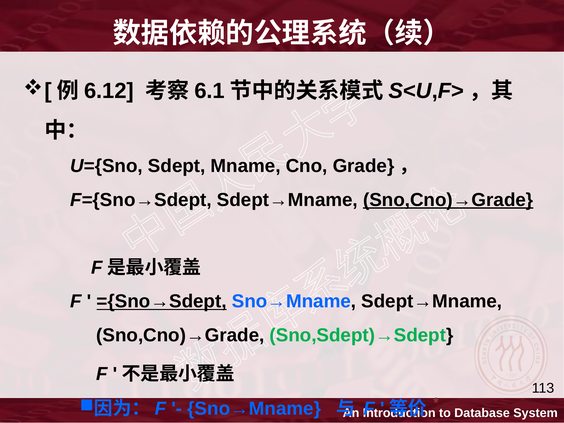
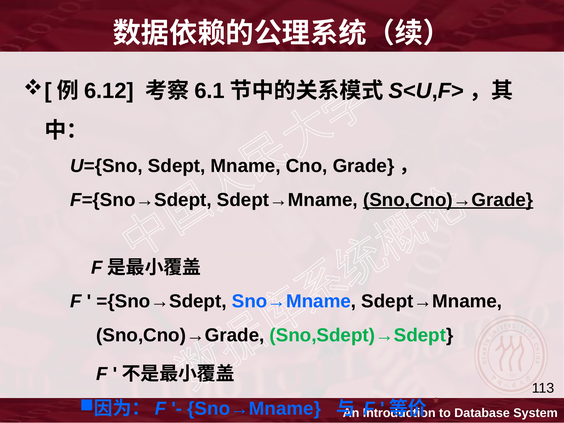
={Sno→Sdept underline: present -> none (162, 301)
